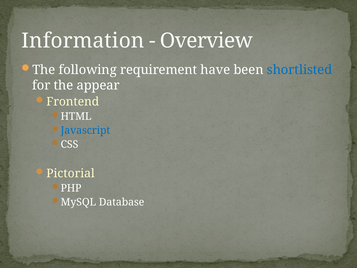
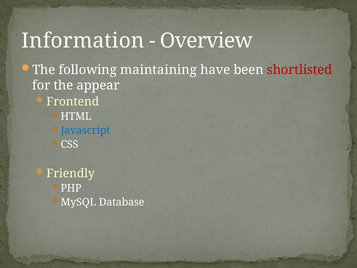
requirement: requirement -> maintaining (158, 70)
shortlisted colour: blue -> red (300, 70)
Pictorial: Pictorial -> Friendly (71, 173)
